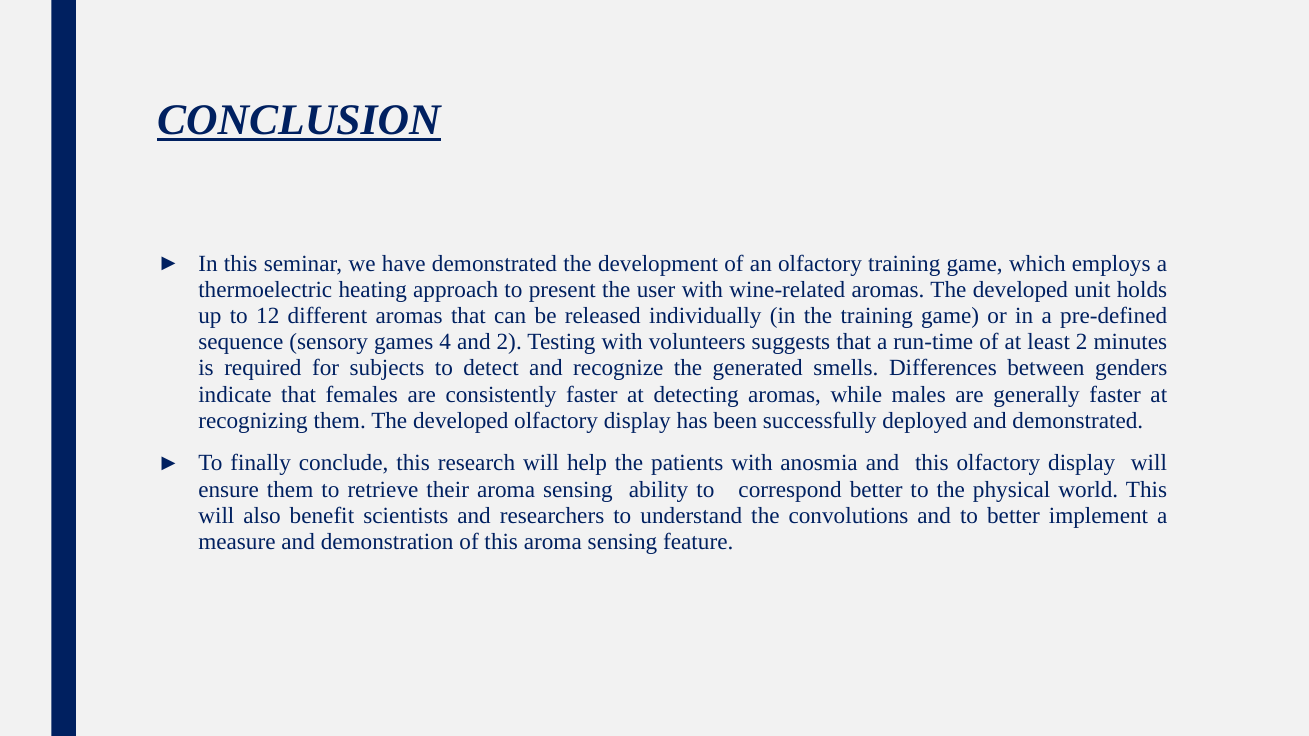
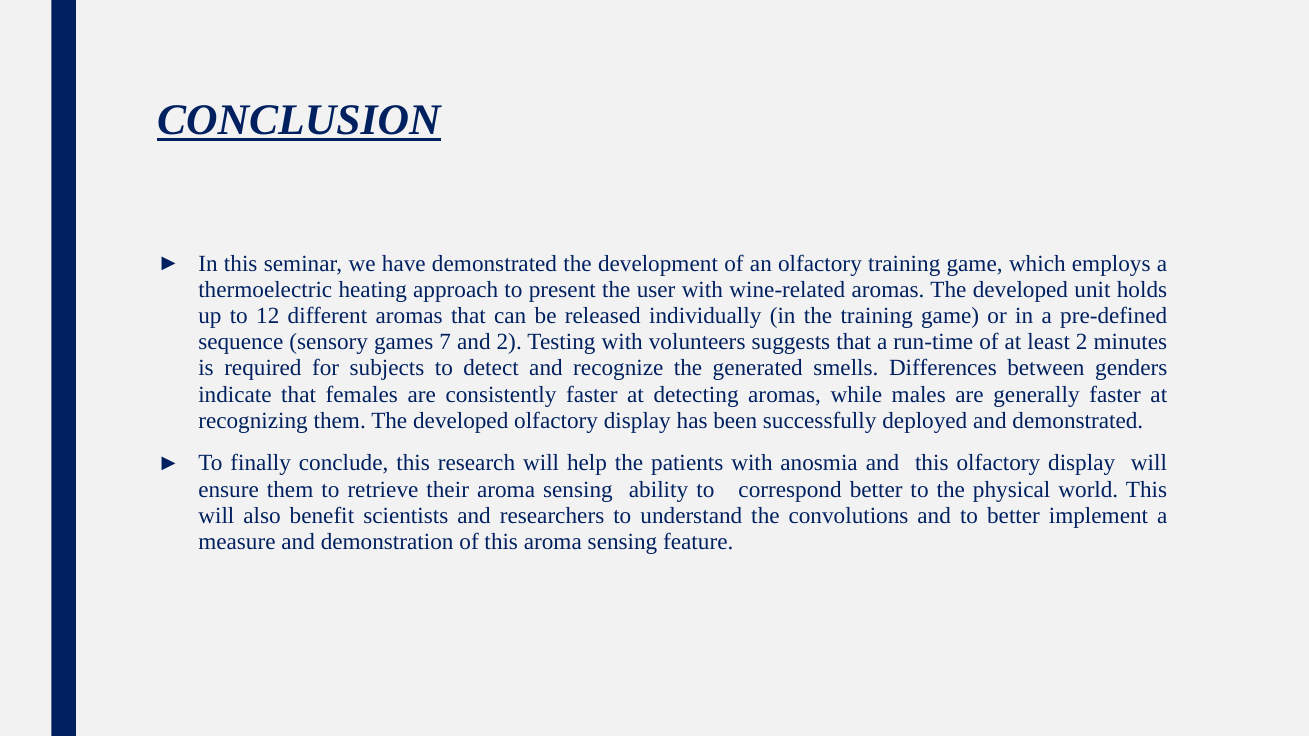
4: 4 -> 7 (445, 342)
